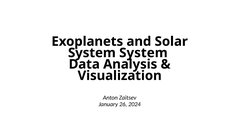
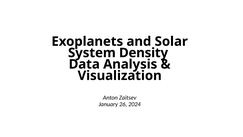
System System: System -> Density (144, 53)
